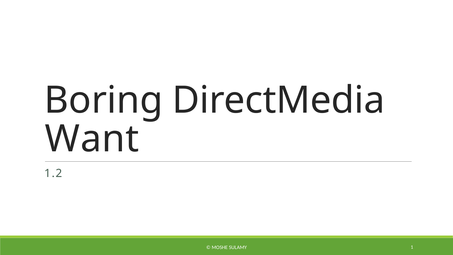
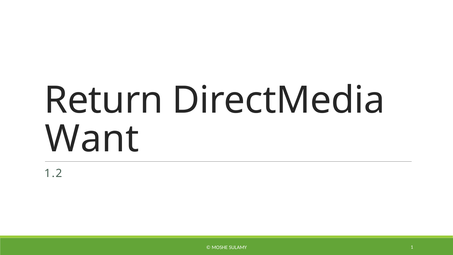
Boring: Boring -> Return (104, 100)
